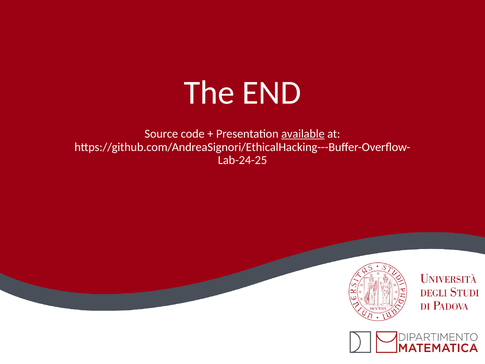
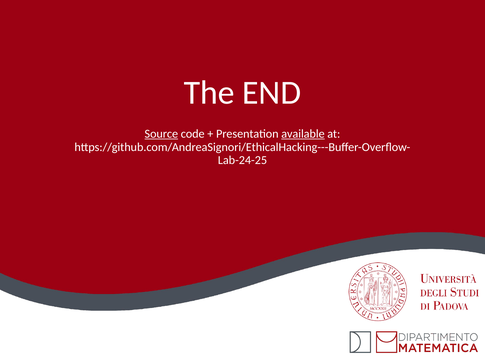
Source underline: none -> present (161, 134)
